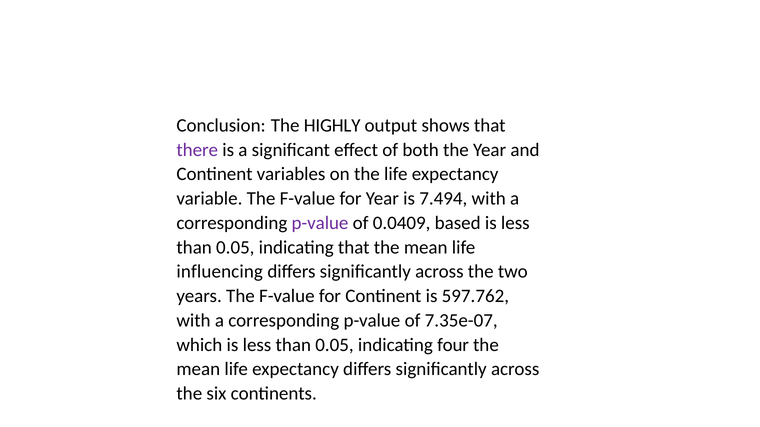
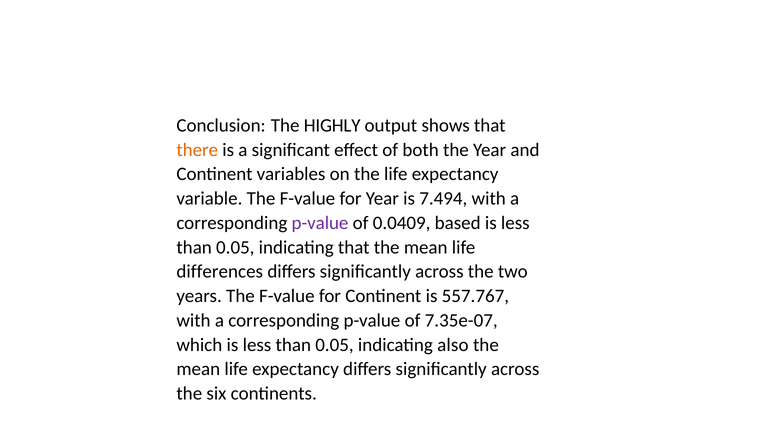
there colour: purple -> orange (197, 150)
influencing: influencing -> differences (220, 272)
597.762: 597.762 -> 557.767 (475, 296)
four: four -> also (453, 345)
